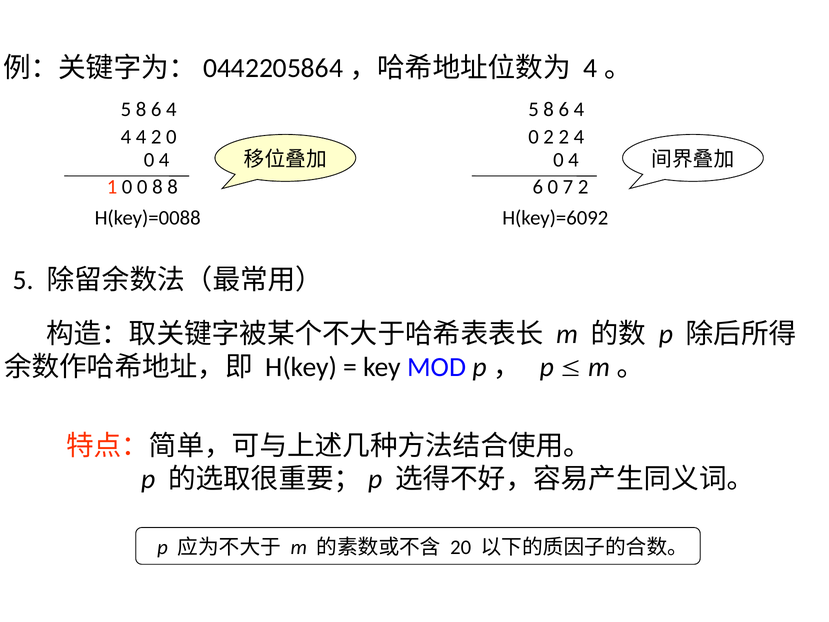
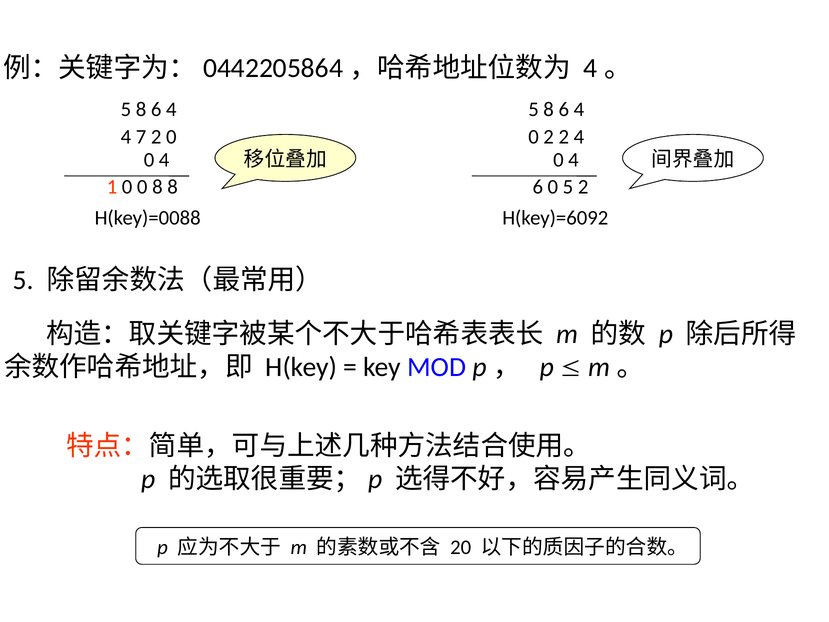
4: 4 -> 7 (141, 137)
0 7: 7 -> 5 (568, 187)
